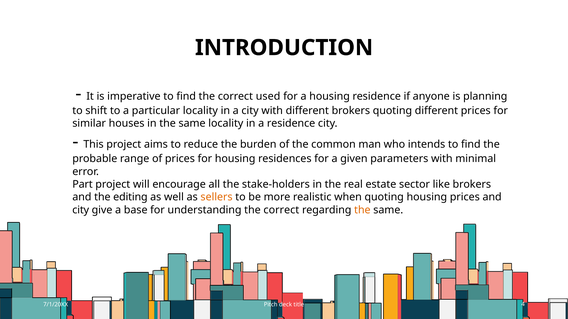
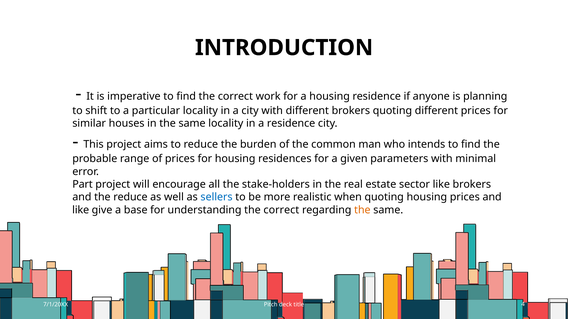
used: used -> work (268, 96)
the editing: editing -> reduce (130, 197)
sellers colour: orange -> blue (217, 197)
city: city -> like (81, 210)
